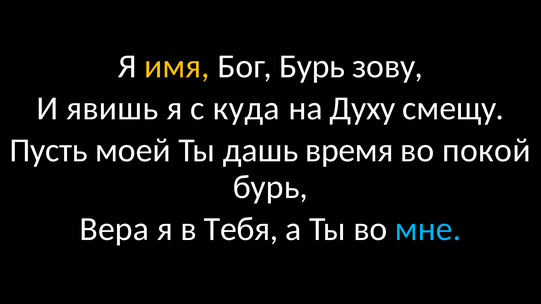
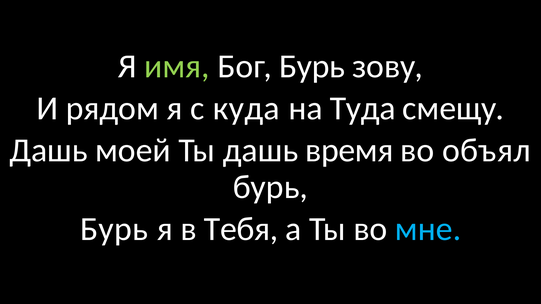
имя colour: yellow -> light green (177, 66)
явишь: явишь -> рядом (112, 108)
Духу: Духу -> Туда (363, 108)
Пусть: Пусть -> Дашь (49, 151)
покой: покой -> объял (486, 151)
Вера: Вера -> Бурь (114, 229)
